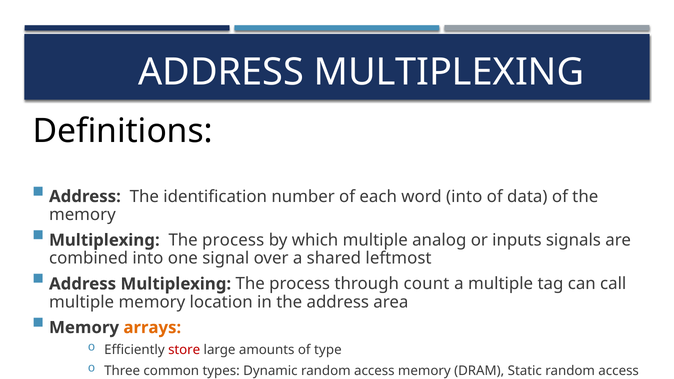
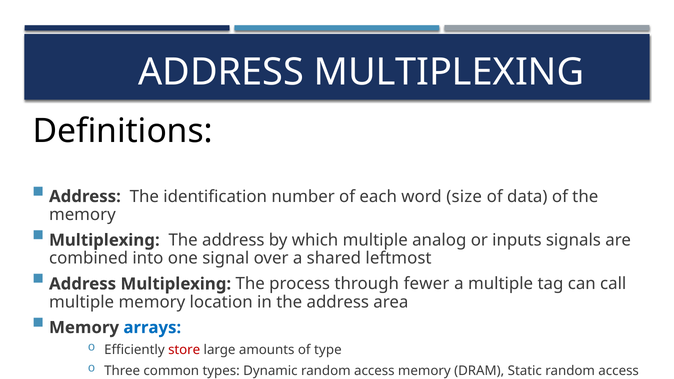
word into: into -> size (464, 197)
process: process -> address (233, 240)
count: count -> fewer (427, 284)
arrays colour: orange -> blue (152, 328)
